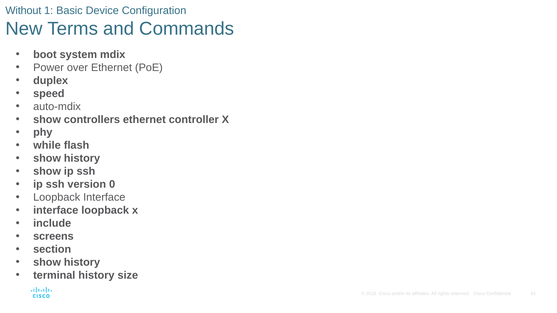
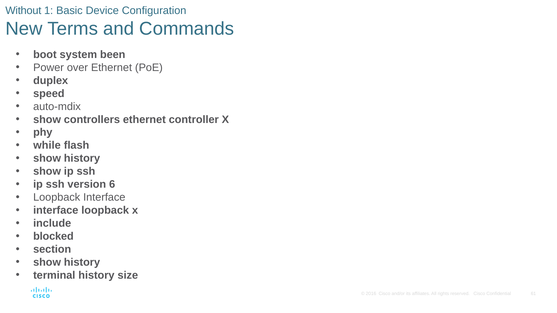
mdix: mdix -> been (113, 55)
0: 0 -> 6 (112, 185)
screens: screens -> blocked (53, 237)
